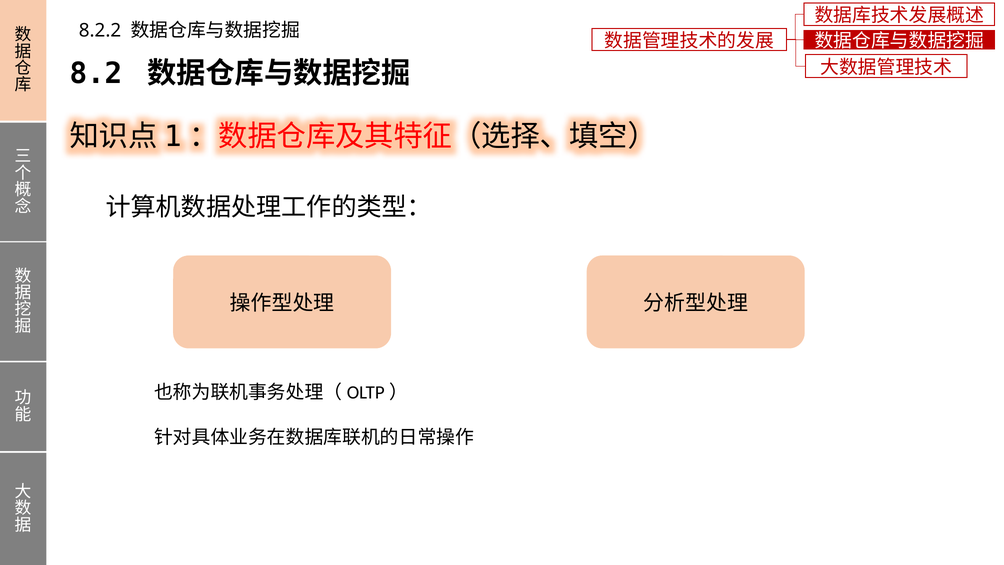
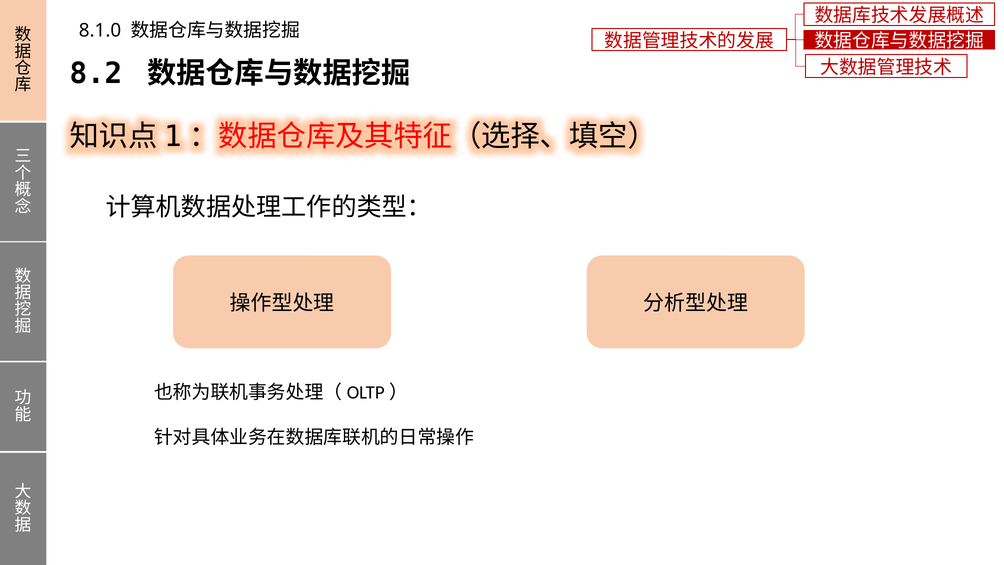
8.2.2: 8.2.2 -> 8.1.0 (100, 31)
